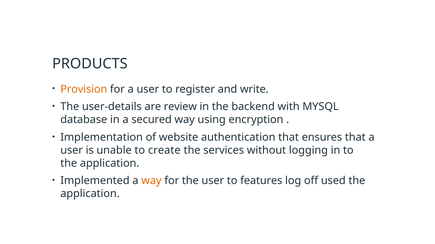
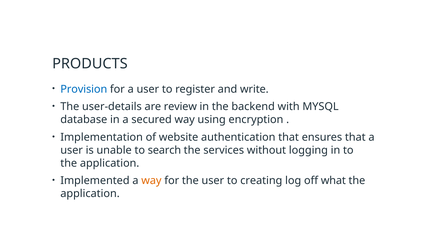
Provision colour: orange -> blue (84, 89)
create: create -> search (164, 151)
features: features -> creating (261, 181)
used: used -> what (333, 181)
